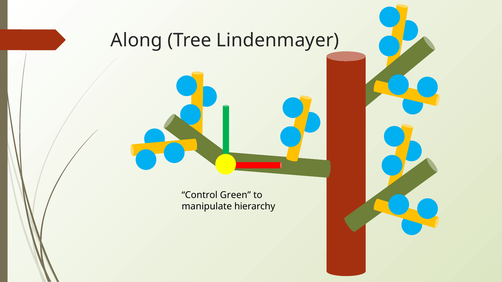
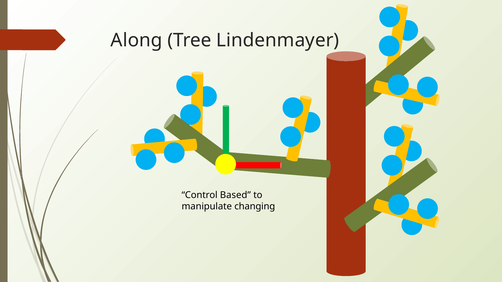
Green: Green -> Based (235, 195)
hierarchy: hierarchy -> changing (255, 207)
